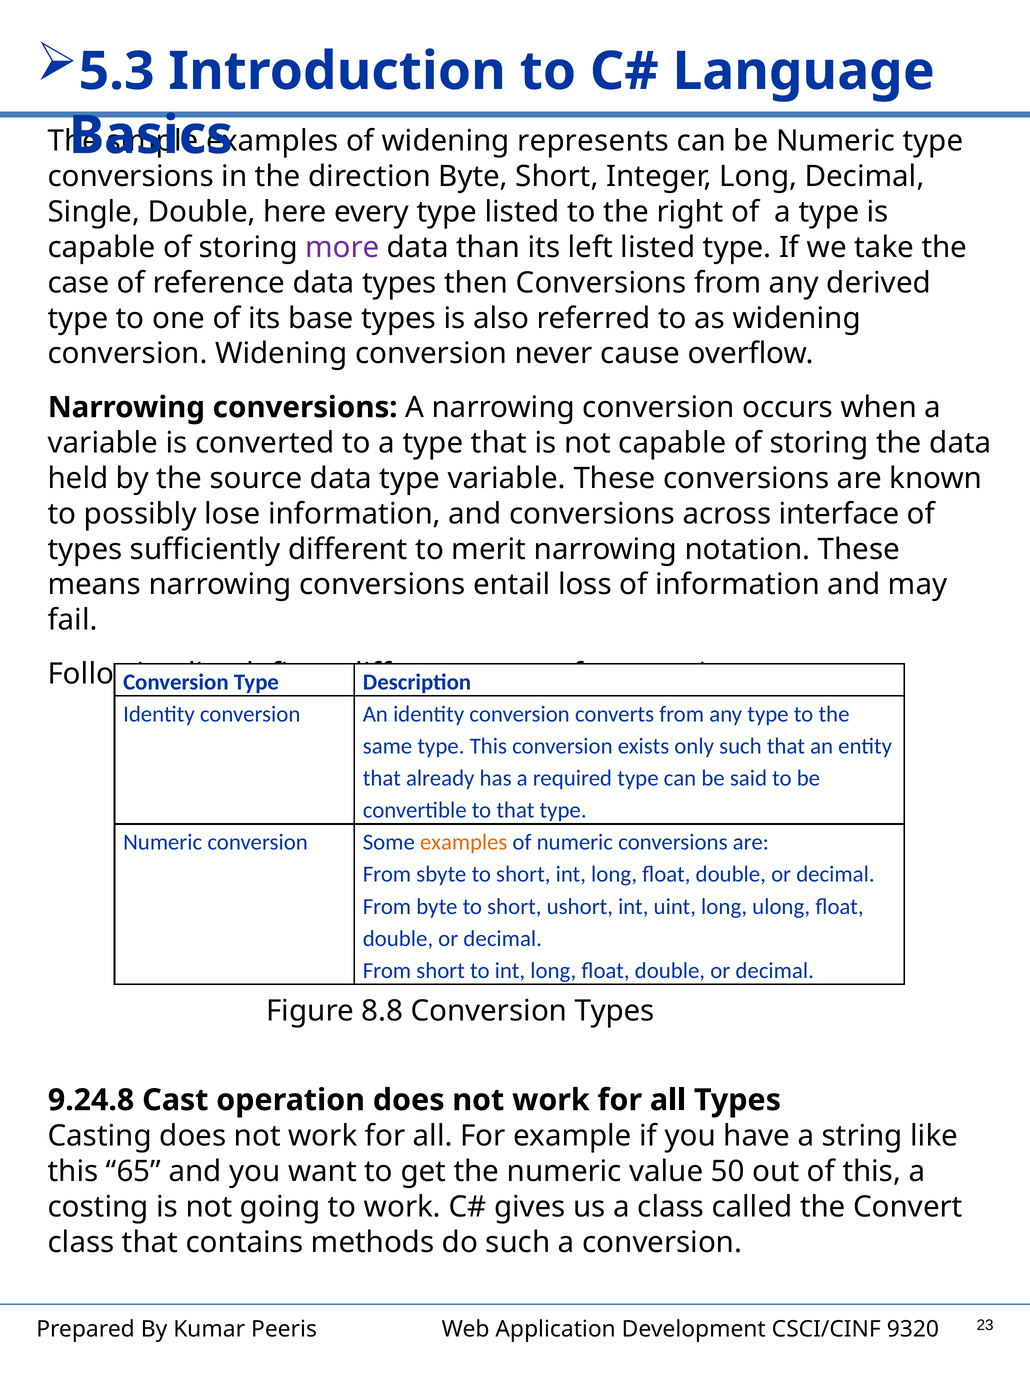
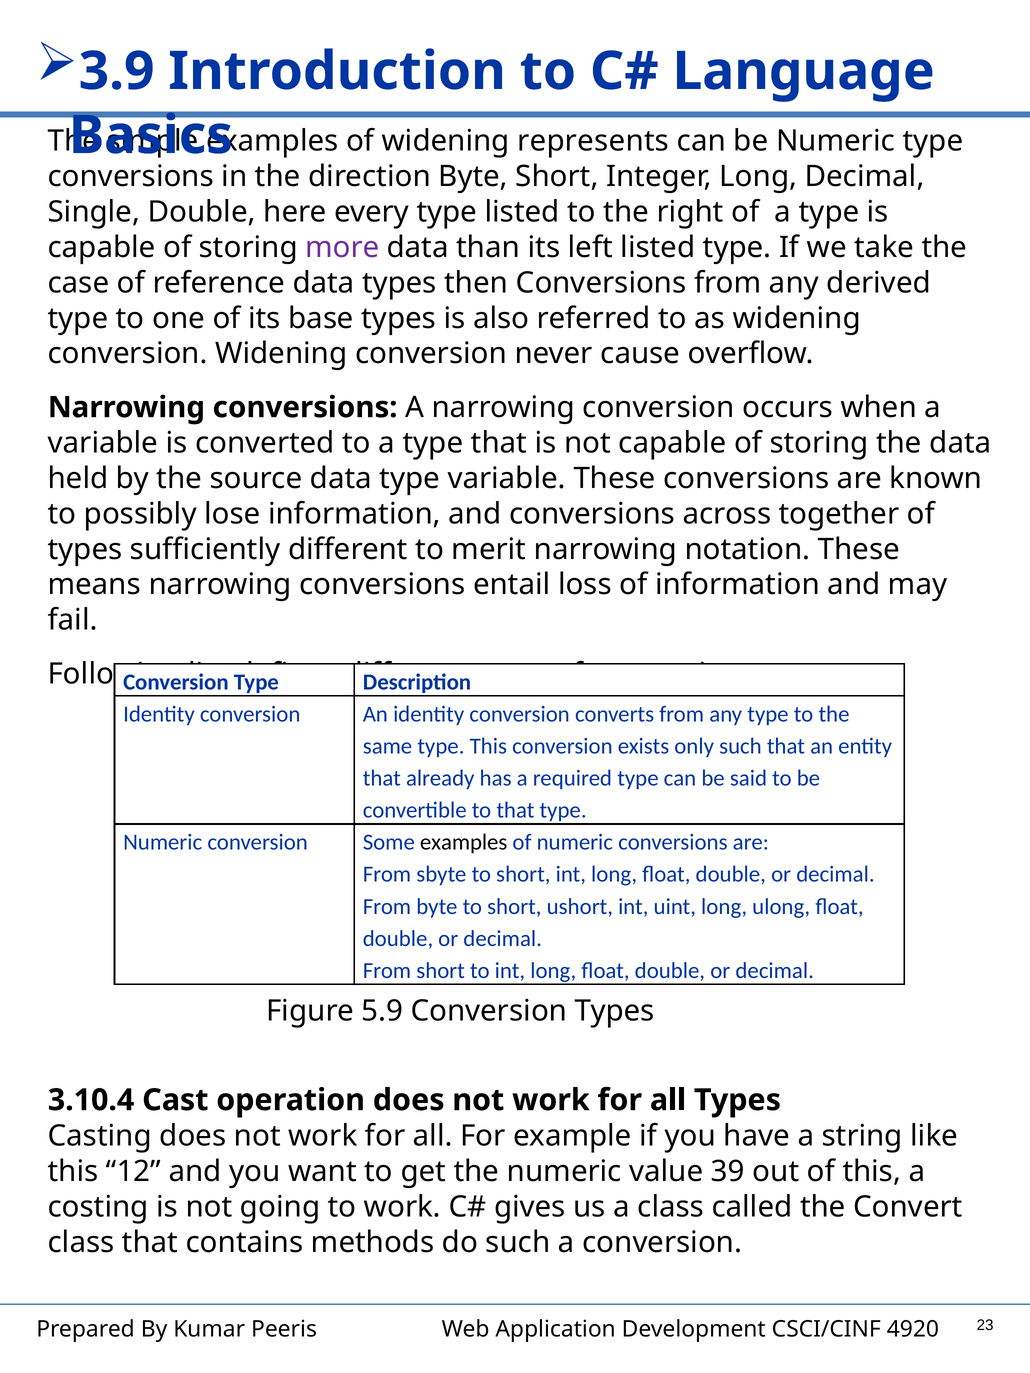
5.3: 5.3 -> 3.9 (117, 71)
interface: interface -> together (839, 514)
examples colour: orange -> black (464, 843)
8.8: 8.8 -> 5.9 (382, 1011)
9.24.8: 9.24.8 -> 3.10.4 (91, 1100)
65: 65 -> 12 (133, 1172)
50: 50 -> 39 (728, 1172)
9320: 9320 -> 4920 (913, 1330)
